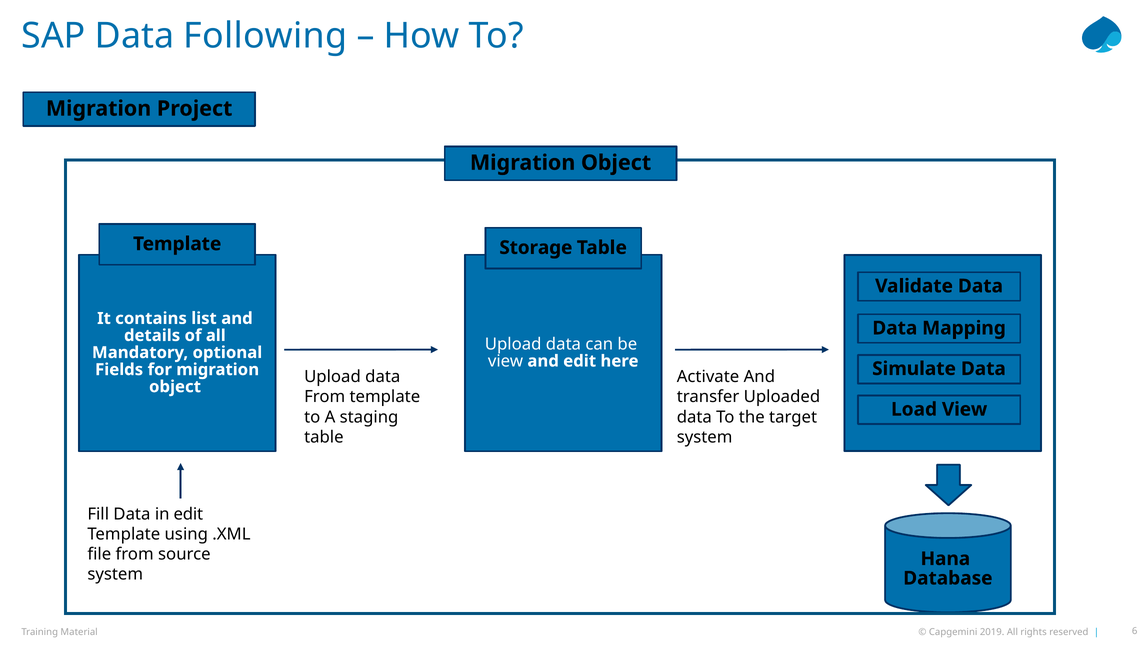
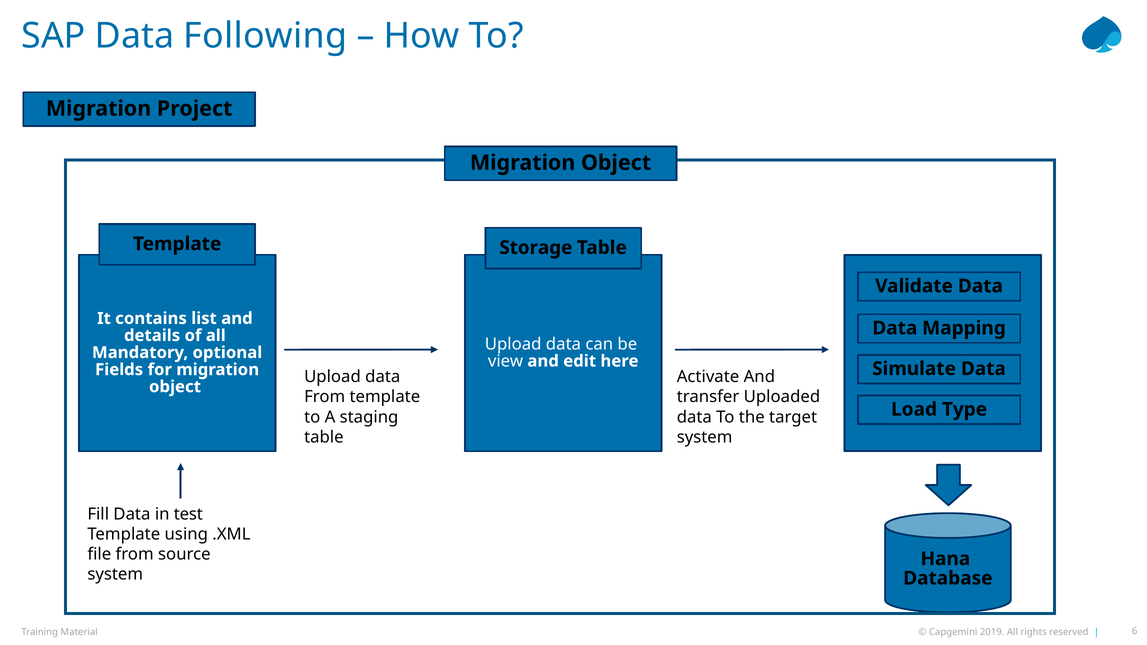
Load View: View -> Type (965, 409)
in edit: edit -> test (188, 514)
